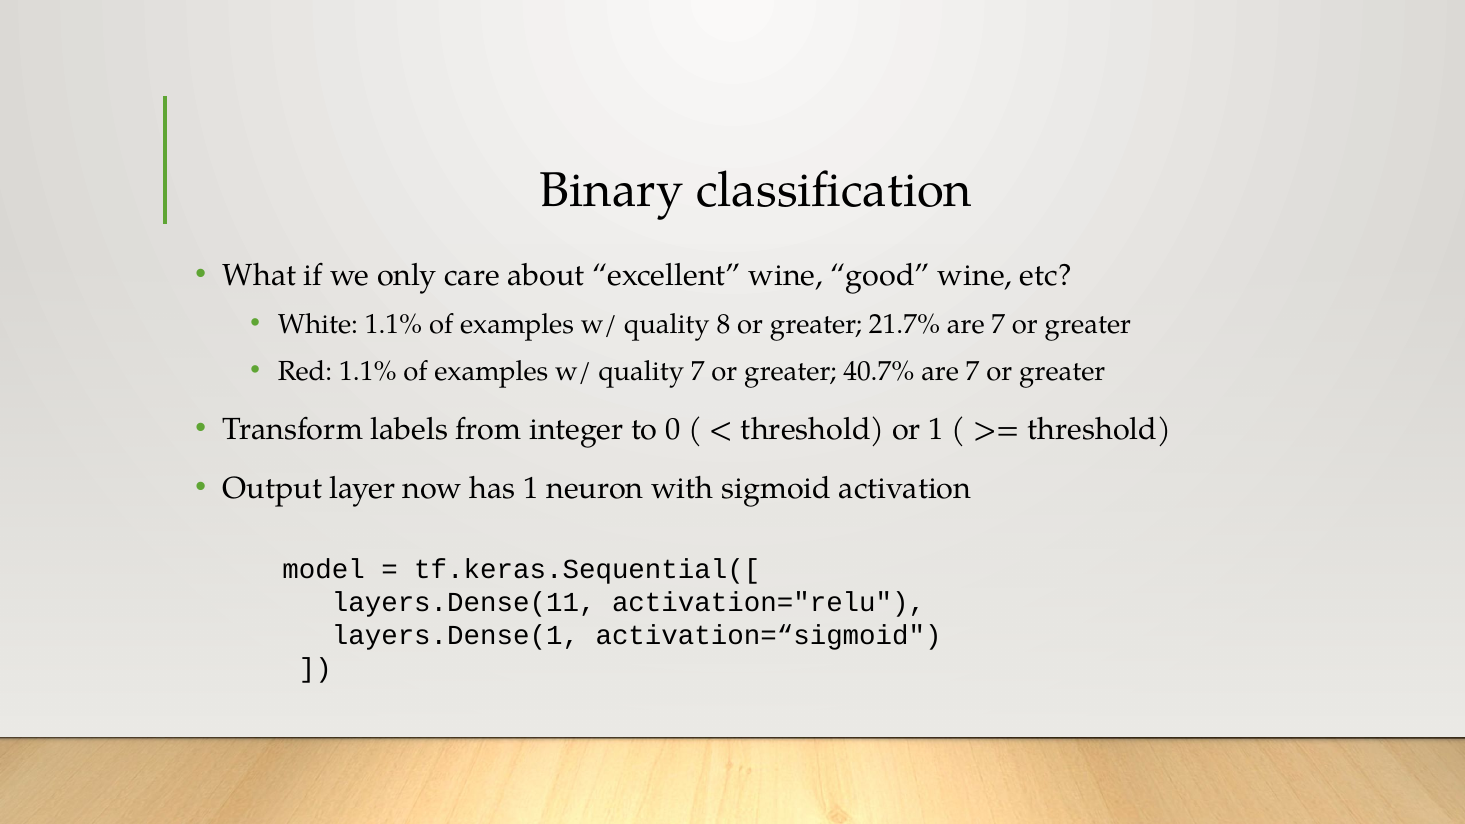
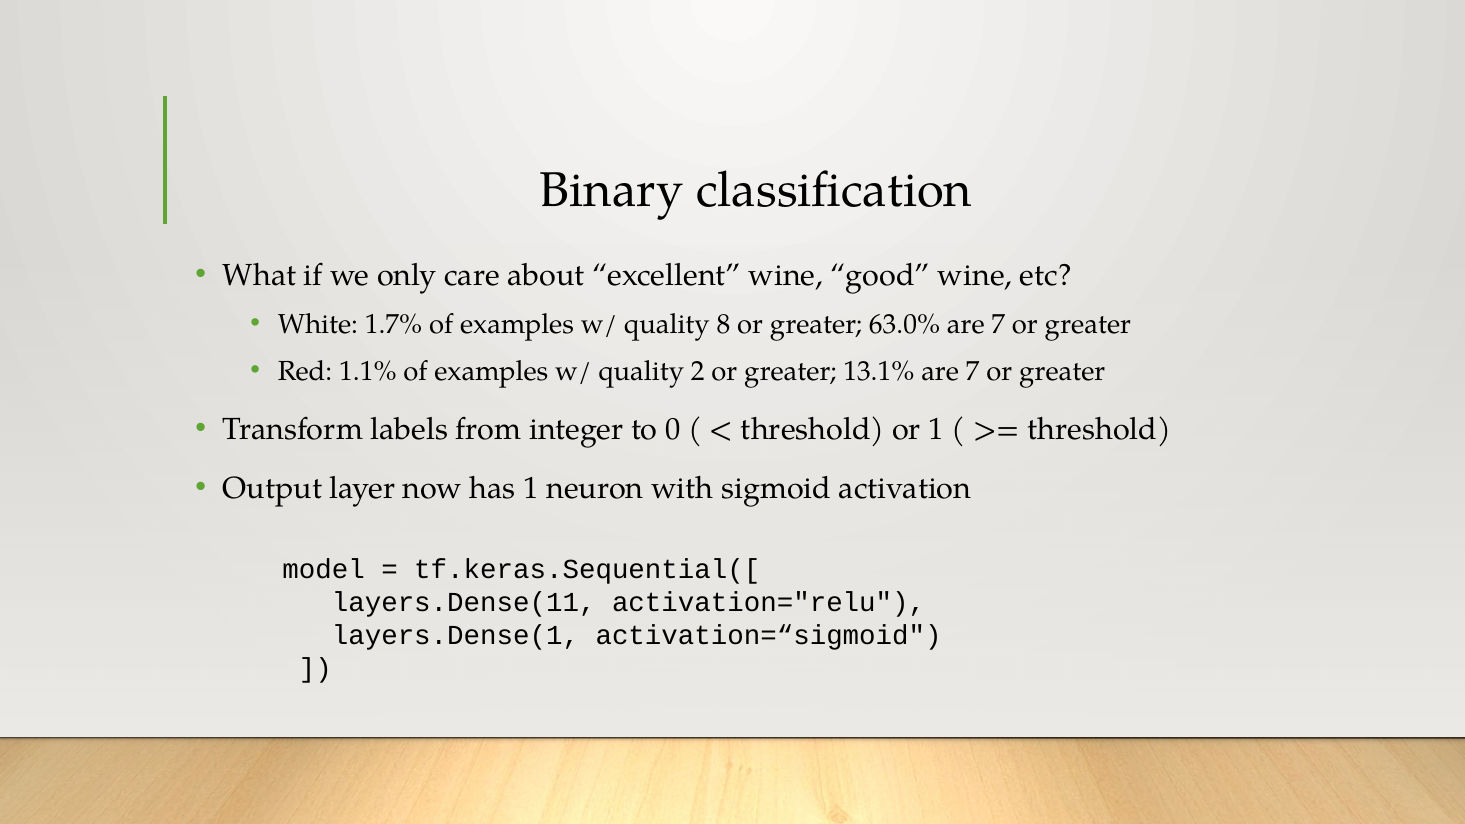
White 1.1%: 1.1% -> 1.7% (394, 324)
21.7%: 21.7% -> 63.0% (905, 324)
quality 7: 7 -> 2 (698, 371)
40.7%: 40.7% -> 13.1% (879, 371)
